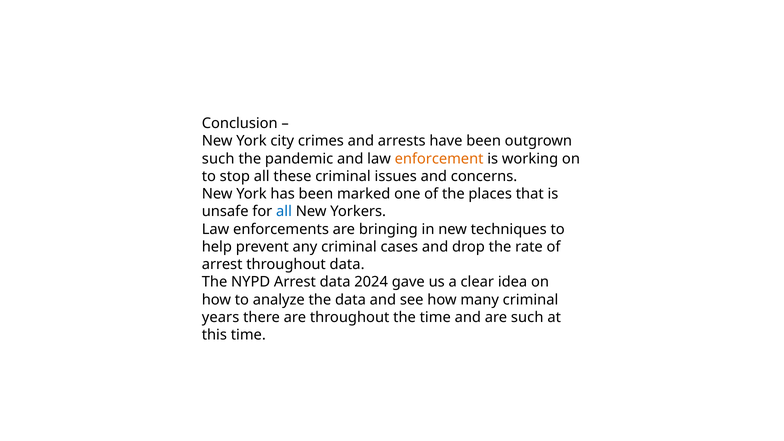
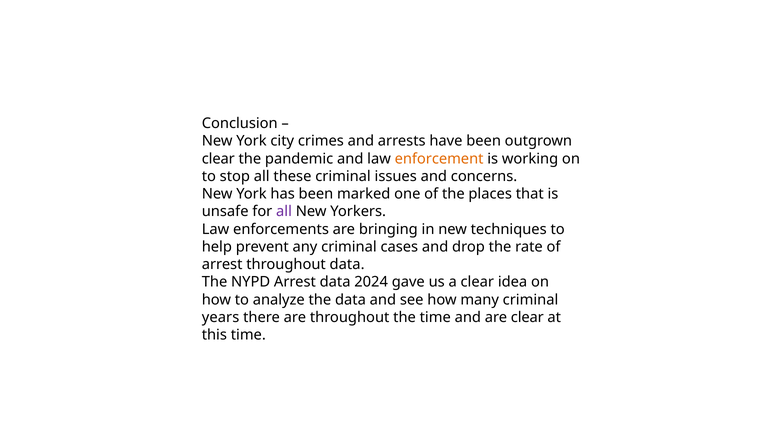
such: such -> clear (218, 159)
all colour: blue -> purple (284, 212)
are such: such -> clear (527, 317)
